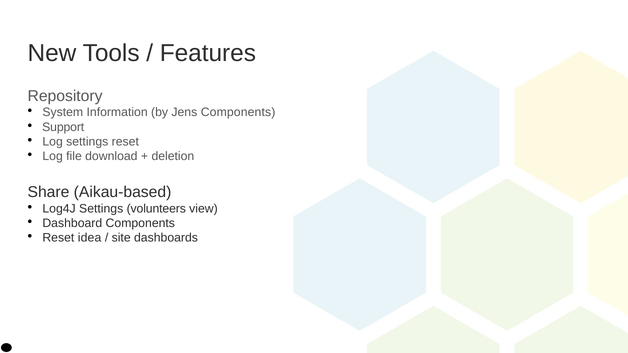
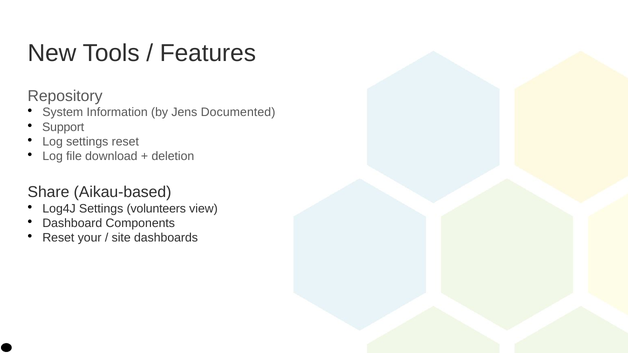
Jens Components: Components -> Documented (238, 112)
idea: idea -> your (90, 238)
